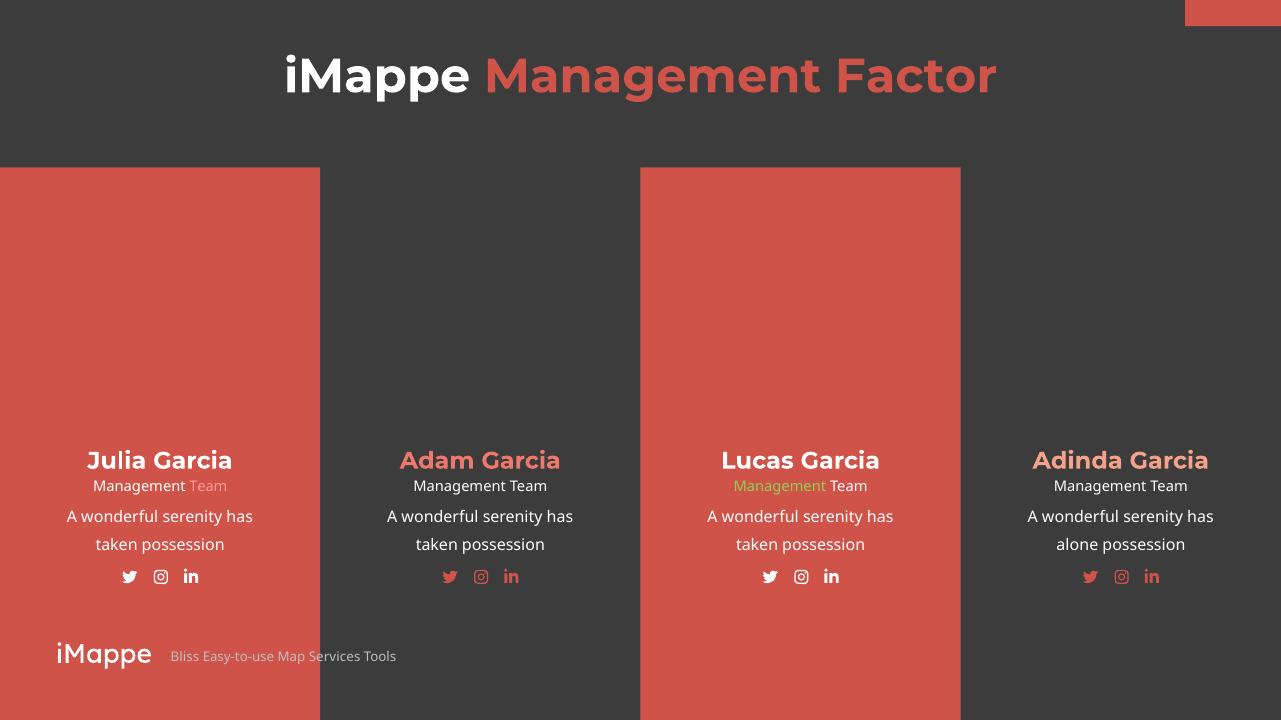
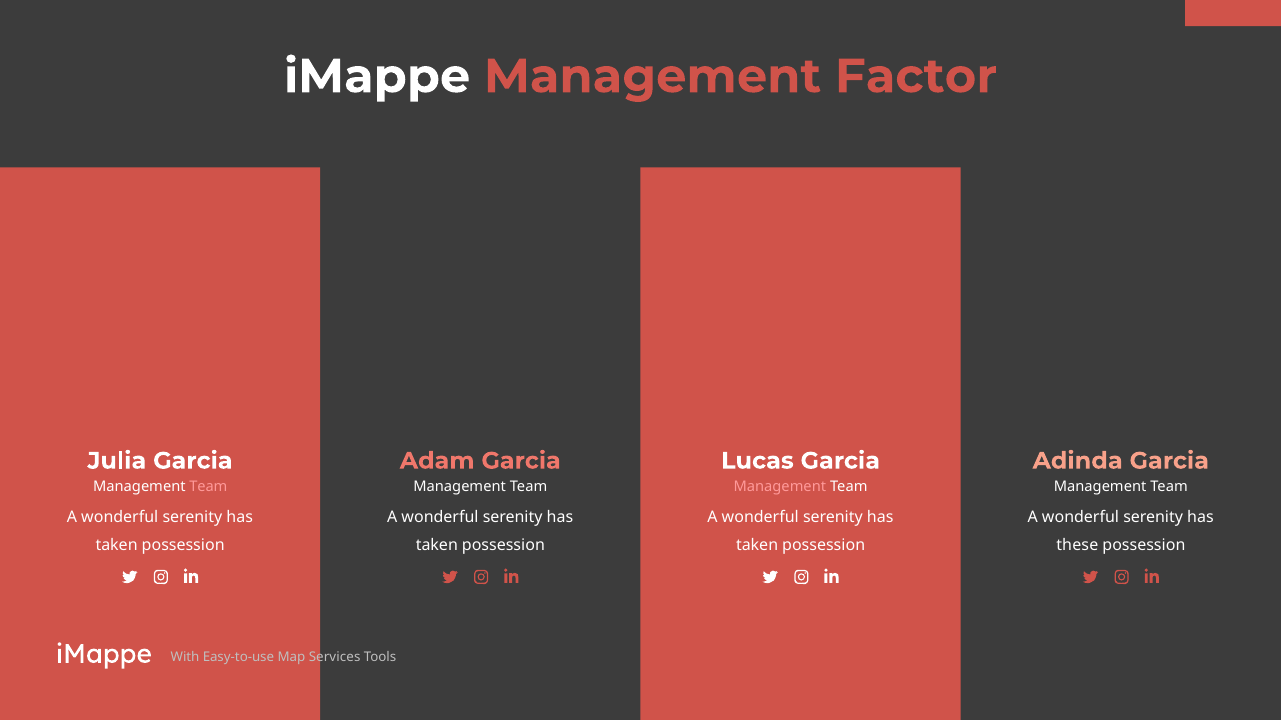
Management colour: light green -> pink (780, 487)
alone: alone -> these (1077, 546)
Bliss: Bliss -> With (185, 657)
